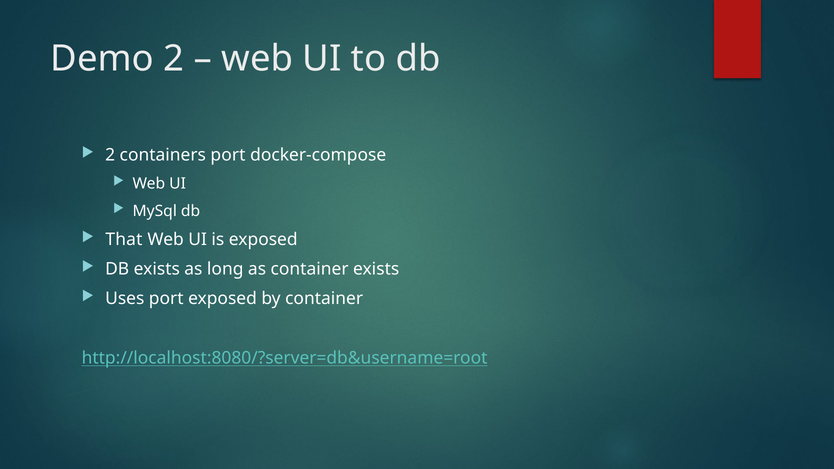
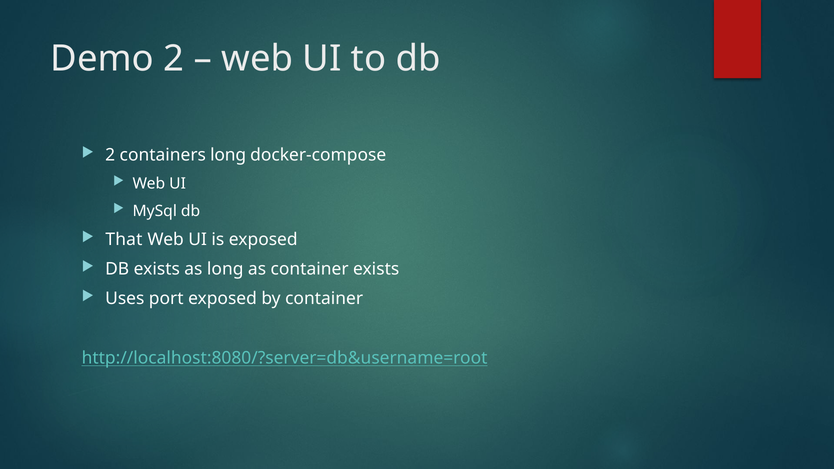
containers port: port -> long (228, 155)
